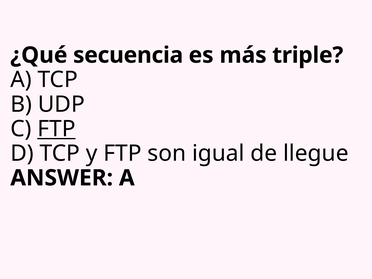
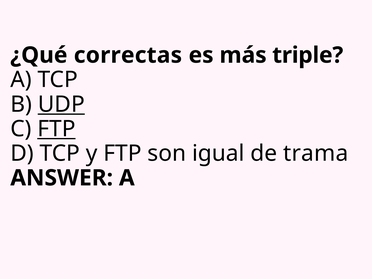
secuencia: secuencia -> correctas (128, 55)
UDP underline: none -> present (61, 104)
llegue: llegue -> trama (316, 153)
